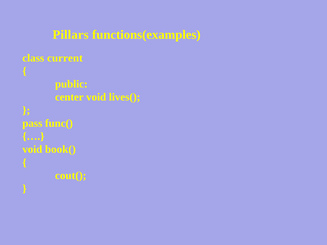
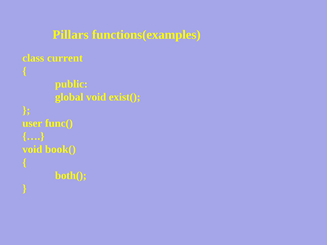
center: center -> global (69, 97)
lives(: lives( -> exist( (125, 97)
pass: pass -> user (32, 123)
cout(: cout( -> both( (71, 176)
